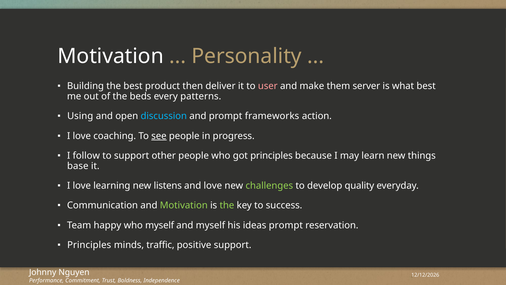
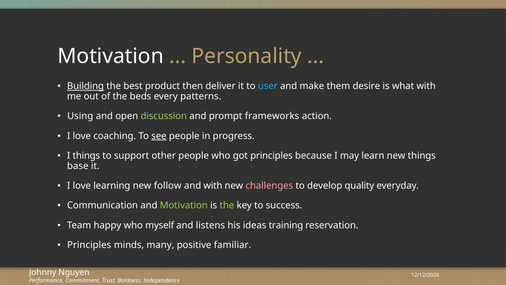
Building underline: none -> present (85, 86)
user colour: pink -> light blue (268, 86)
server: server -> desire (366, 86)
what best: best -> with (426, 86)
discussion colour: light blue -> light green (164, 116)
I follow: follow -> things (86, 155)
listens: listens -> follow (168, 185)
and love: love -> with (213, 185)
challenges colour: light green -> pink (269, 185)
and myself: myself -> listens (210, 225)
ideas prompt: prompt -> training (286, 225)
traffic: traffic -> many (160, 245)
positive support: support -> familiar (233, 245)
